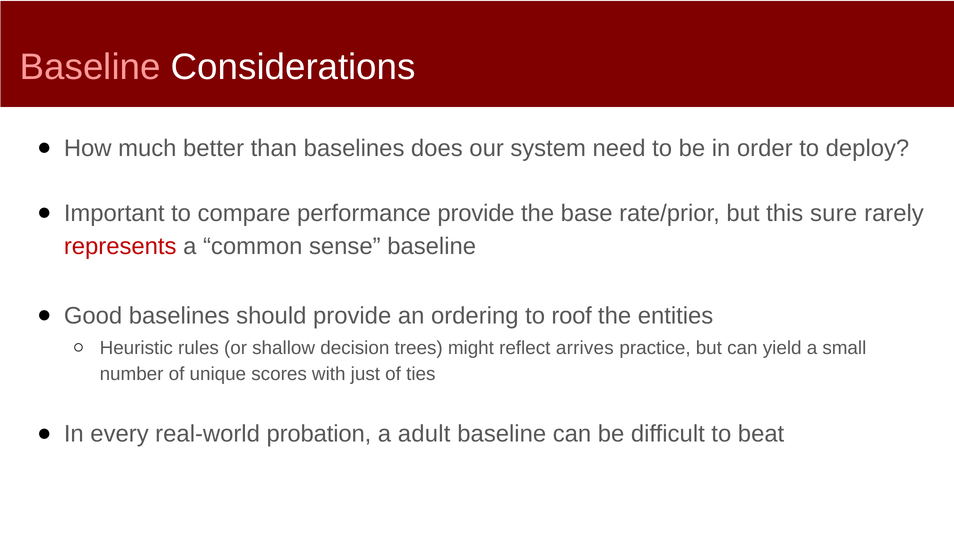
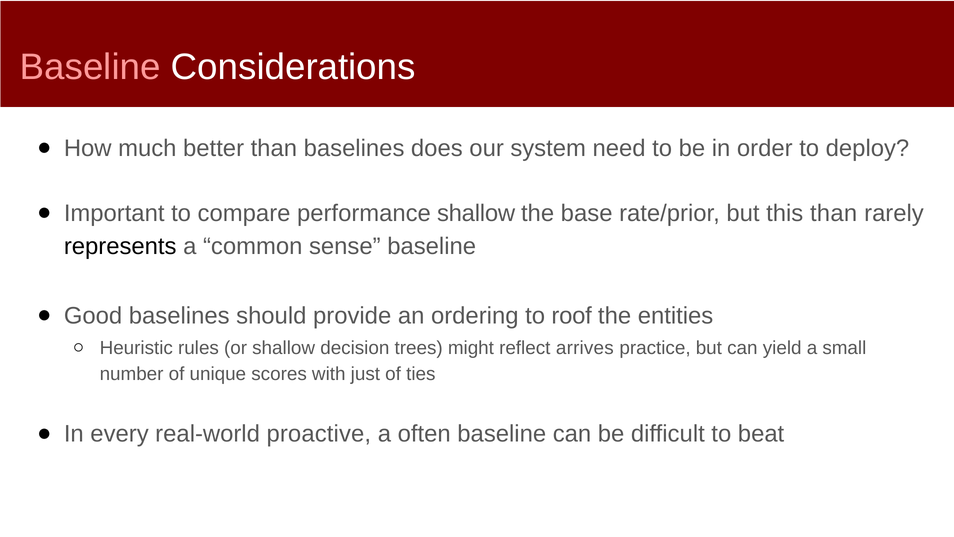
performance provide: provide -> shallow (476, 213)
this sure: sure -> than (834, 213)
represents colour: red -> black (120, 246)
probation: probation -> proactive (319, 434)
adult: adult -> often (424, 434)
